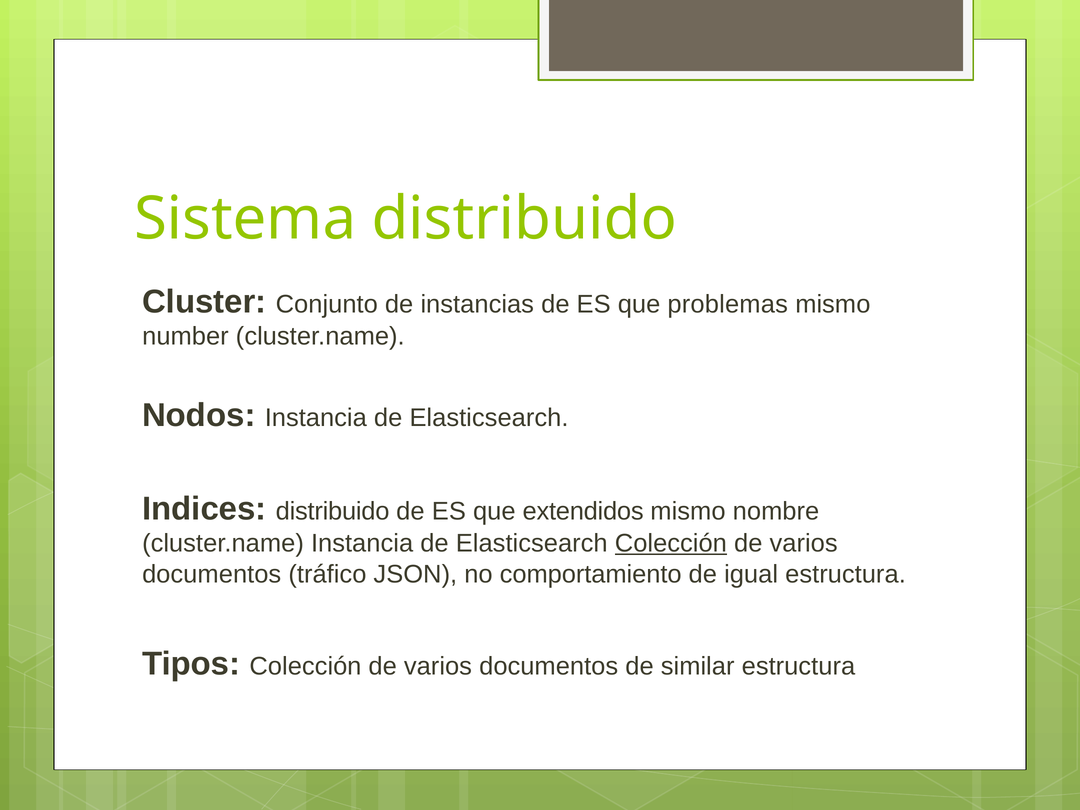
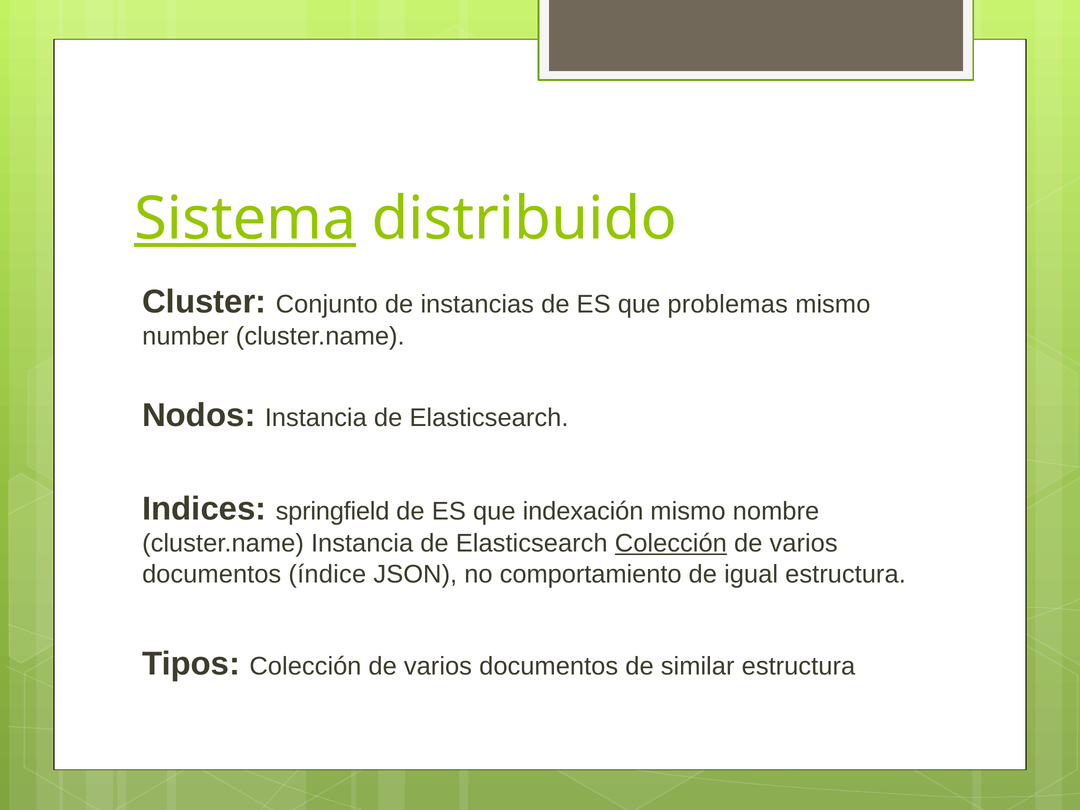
Sistema underline: none -> present (245, 219)
Indices distribuido: distribuido -> springfield (333, 511)
extendidos: extendidos -> indexación (583, 511)
tráfico: tráfico -> índice (327, 574)
